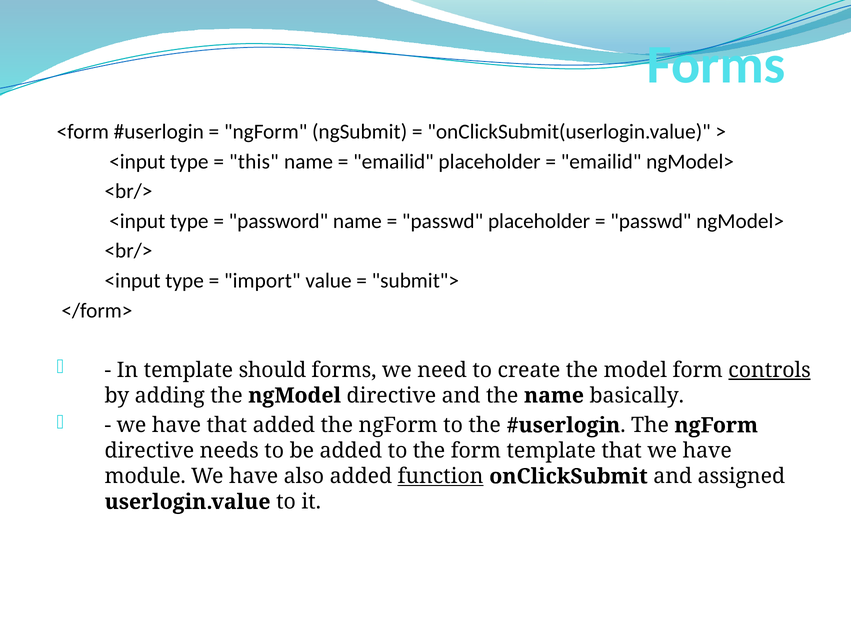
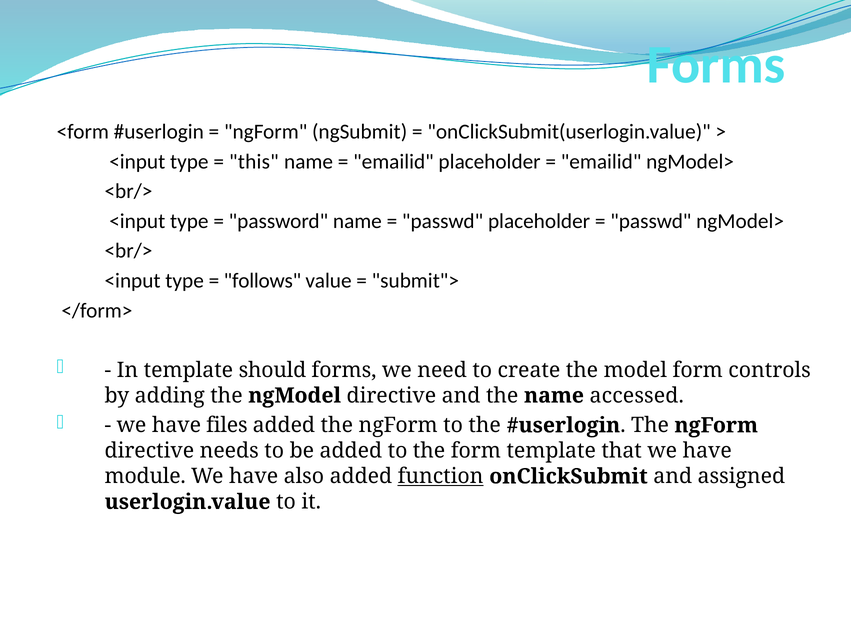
import: import -> follows (262, 281)
controls underline: present -> none (770, 370)
basically: basically -> accessed (637, 396)
have that: that -> files (227, 426)
